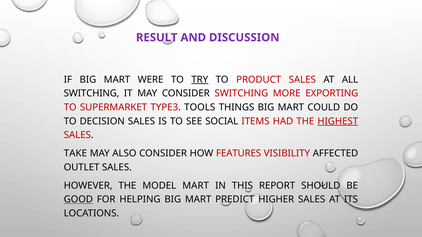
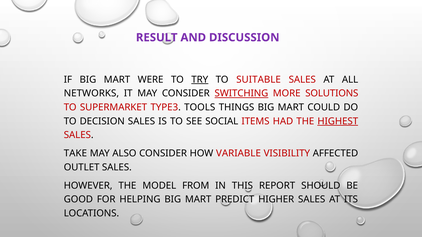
PRODUCT: PRODUCT -> SUITABLE (259, 80)
SWITCHING: SWITCHING -> NETWORKS (91, 94)
SWITCHING underline: none -> present (241, 94)
EXPORTING: EXPORTING -> SOLUTIONS (332, 94)
FEATURES: FEATURES -> VARIABLE (238, 154)
MODEL MART: MART -> FROM (196, 186)
GOOD underline: present -> none (78, 200)
